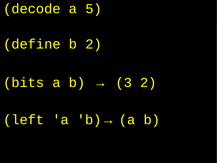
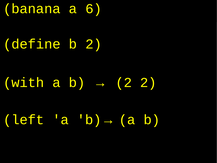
decode: decode -> banana (32, 9)
5: 5 -> 6 (94, 9)
bits: bits -> with (24, 82)
3: 3 -> 2 (124, 82)
